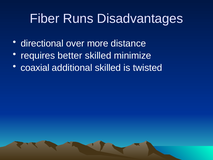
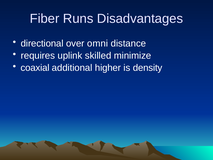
more: more -> omni (98, 43)
better: better -> uplink (70, 56)
additional skilled: skilled -> higher (108, 68)
twisted: twisted -> density (148, 68)
